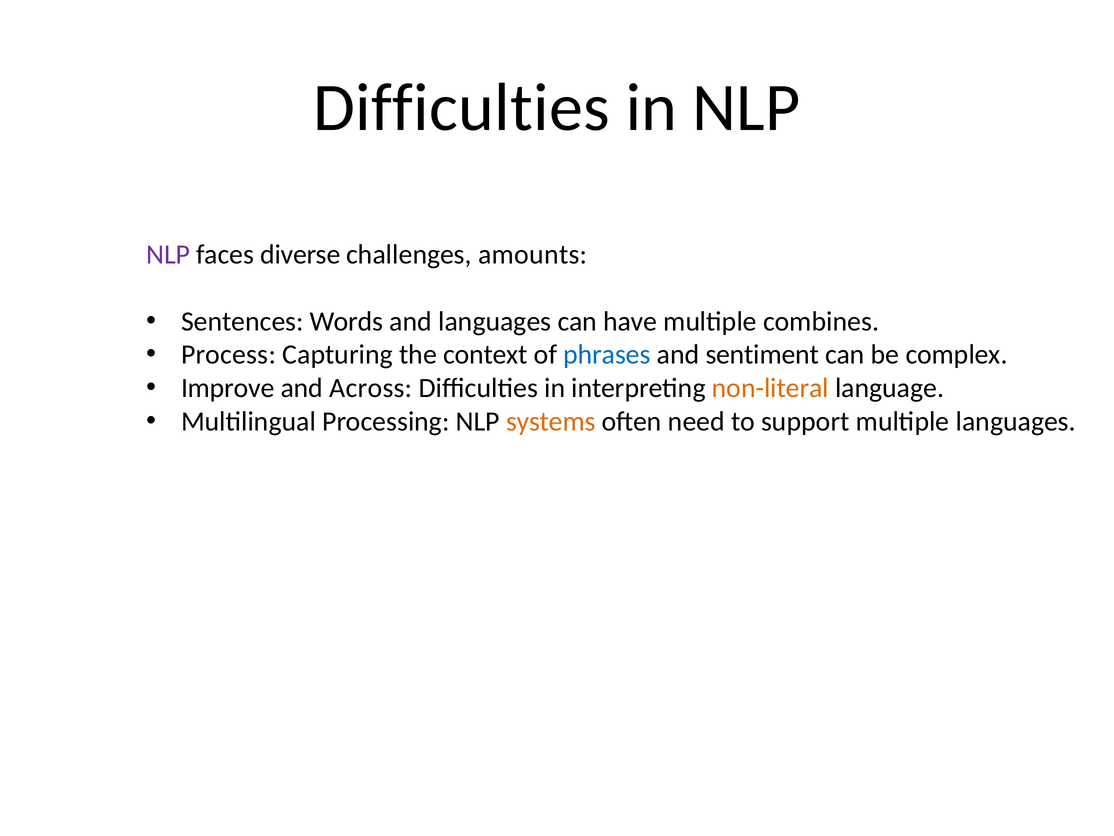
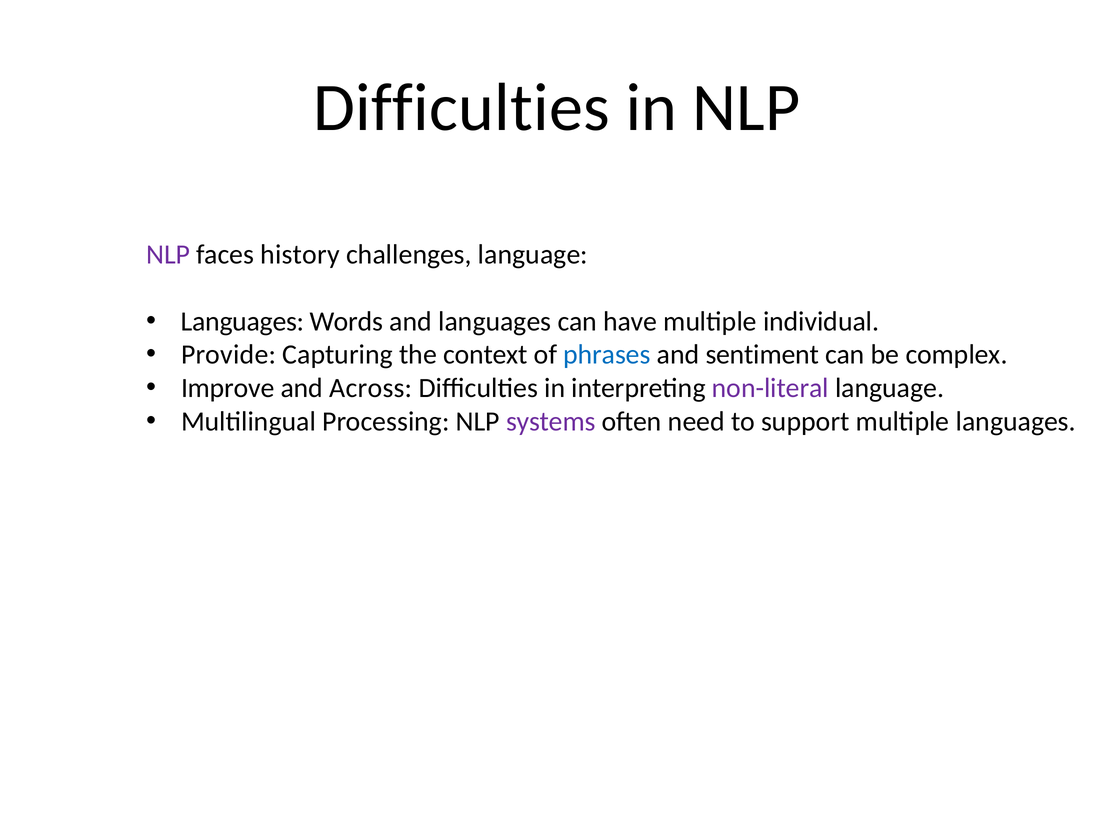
diverse: diverse -> history (300, 254)
challenges amounts: amounts -> language (533, 254)
Sentences: Sentences -> Languages (242, 321)
combines: combines -> individual (821, 321)
Process: Process -> Provide (228, 355)
non-literal colour: orange -> purple (770, 388)
systems colour: orange -> purple (551, 421)
